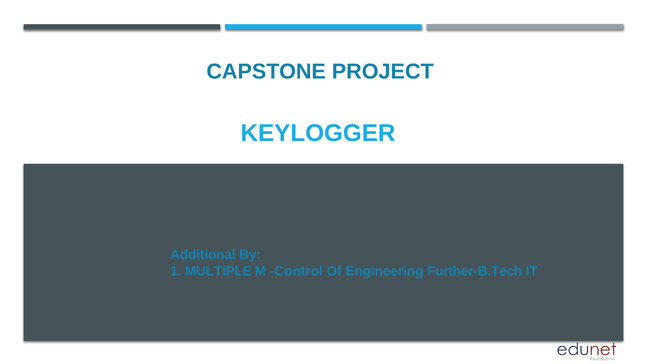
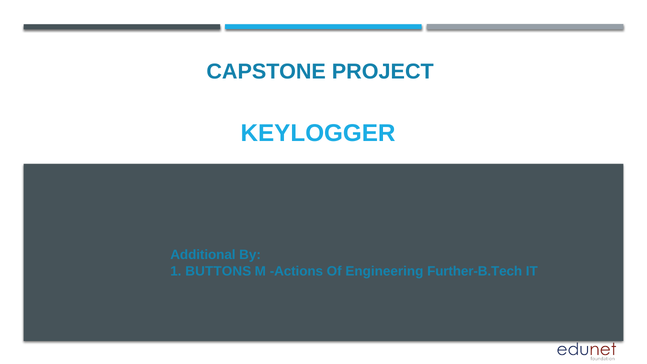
MULTIPLE: MULTIPLE -> BUTTONS (218, 271)
Control: Control -> Actions (296, 271)
